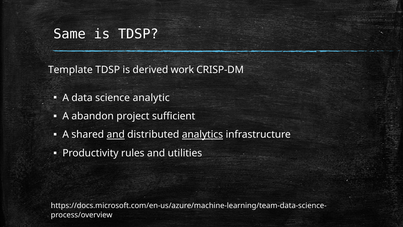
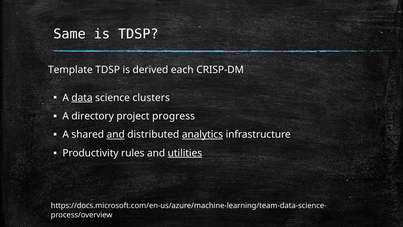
work: work -> each (182, 70)
data underline: none -> present (82, 98)
analytic: analytic -> clusters (151, 98)
abandon: abandon -> directory (93, 116)
sufficient: sufficient -> progress (174, 116)
utilities underline: none -> present (185, 153)
